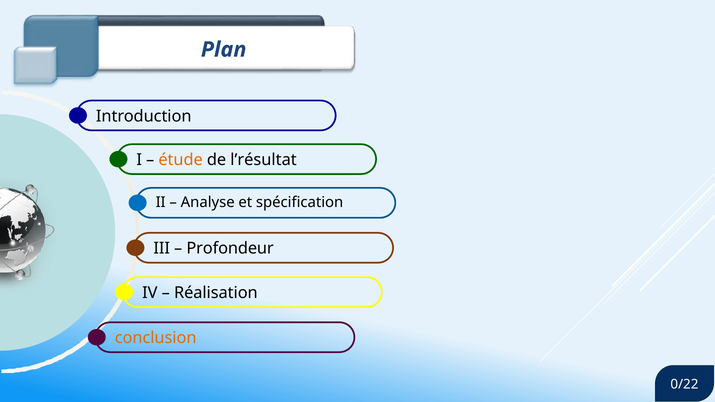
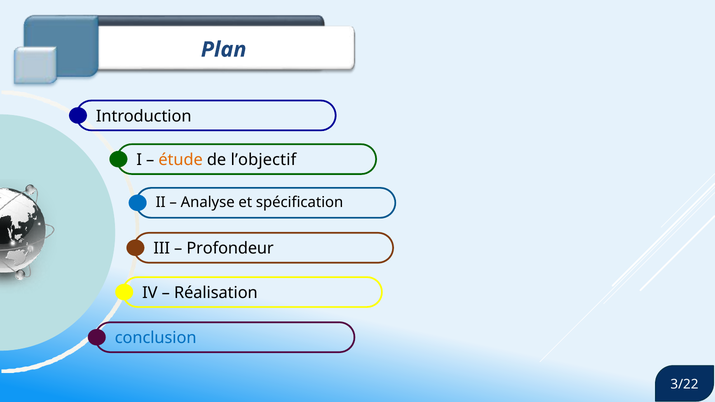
l’résultat: l’résultat -> l’objectif (263, 160)
conclusion colour: orange -> blue (156, 338)
0/22: 0/22 -> 3/22 (684, 385)
